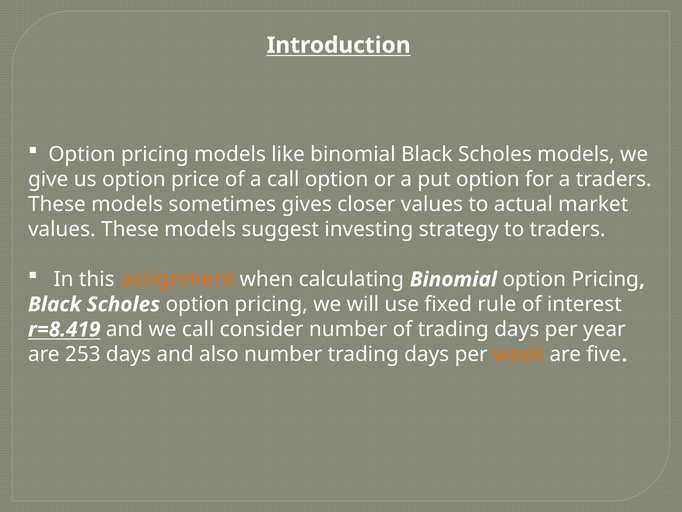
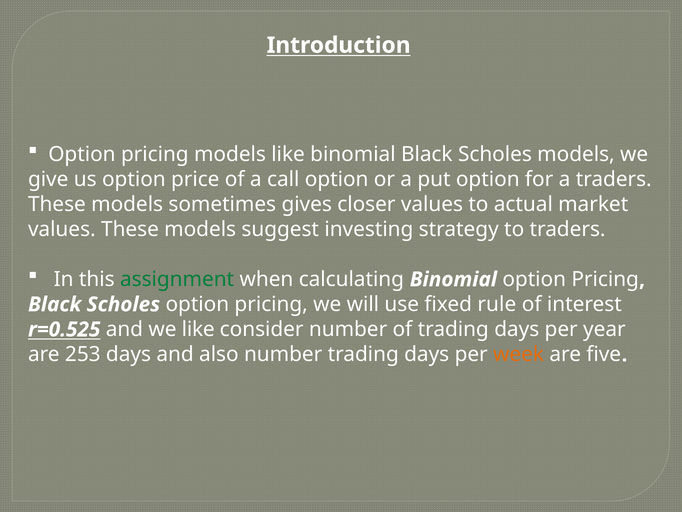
assignment colour: orange -> green (177, 279)
r=8.419: r=8.419 -> r=0.525 (64, 329)
we call: call -> like (198, 329)
